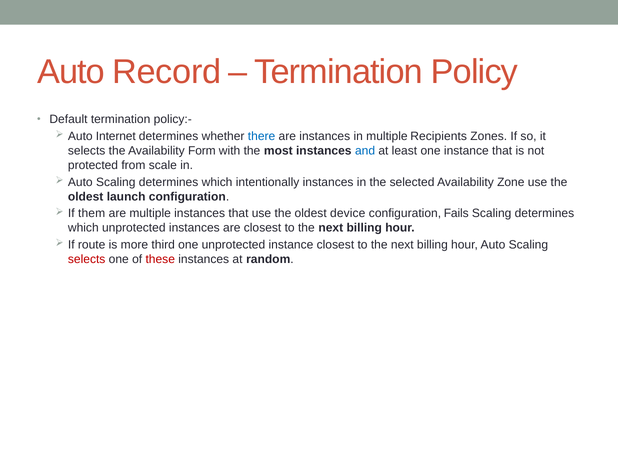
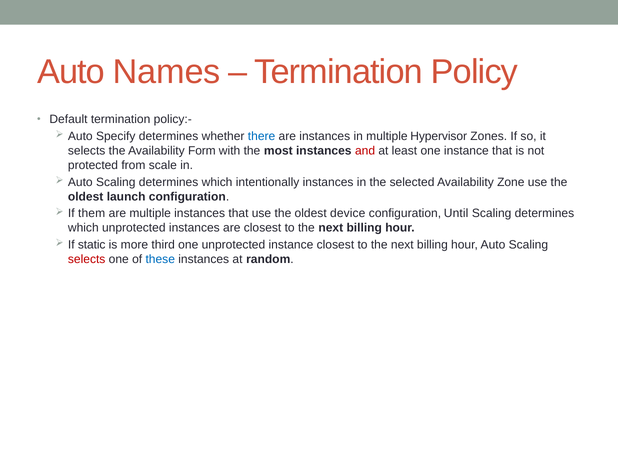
Record: Record -> Names (167, 72)
Internet: Internet -> Specify (116, 136)
Recipients: Recipients -> Hypervisor (439, 136)
and colour: blue -> red (365, 151)
Fails: Fails -> Until (456, 213)
route: route -> static (92, 245)
these colour: red -> blue (160, 259)
